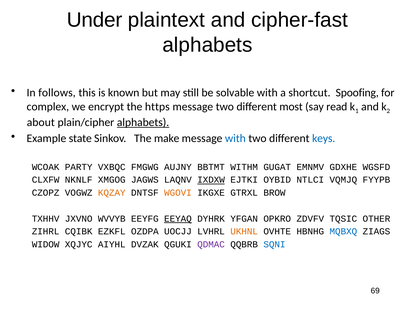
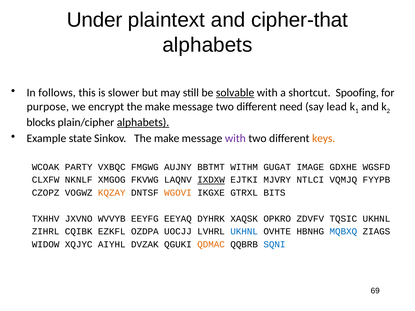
cipher-fast: cipher-fast -> cipher-that (300, 20)
known: known -> slower (124, 93)
solvable underline: none -> present (235, 93)
complex: complex -> purpose (48, 107)
encrypt the https: https -> make (157, 107)
most: most -> need (291, 107)
read: read -> lead (337, 107)
about: about -> blocks (41, 122)
with colour: blue -> purple (235, 139)
keys colour: blue -> orange (324, 139)
EMNMV: EMNMV -> IMAGE (310, 167)
JAGWS: JAGWS -> FKVWG (145, 180)
OYBID: OYBID -> MJVRY (277, 180)
BROW: BROW -> BITS (274, 193)
EEYAQ underline: present -> none (178, 219)
YFGAN: YFGAN -> XAQSK (244, 219)
TQSIC OTHER: OTHER -> UKHNL (376, 219)
UKHNL colour: orange -> blue (244, 232)
QDMAC colour: purple -> orange (211, 245)
